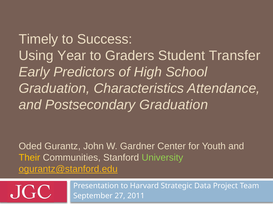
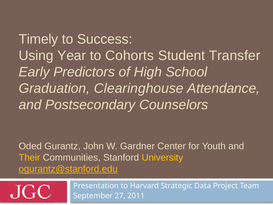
Graders: Graders -> Cohorts (130, 56)
Characteristics: Characteristics -> Clearinghouse (139, 88)
Postsecondary Graduation: Graduation -> Counselors (174, 105)
University colour: light green -> yellow (162, 157)
